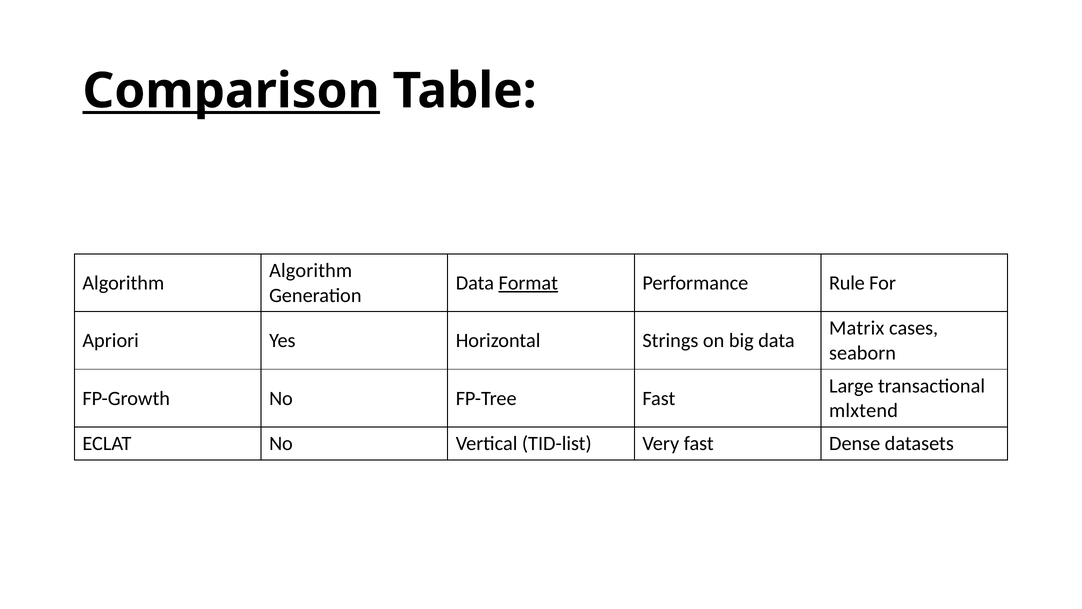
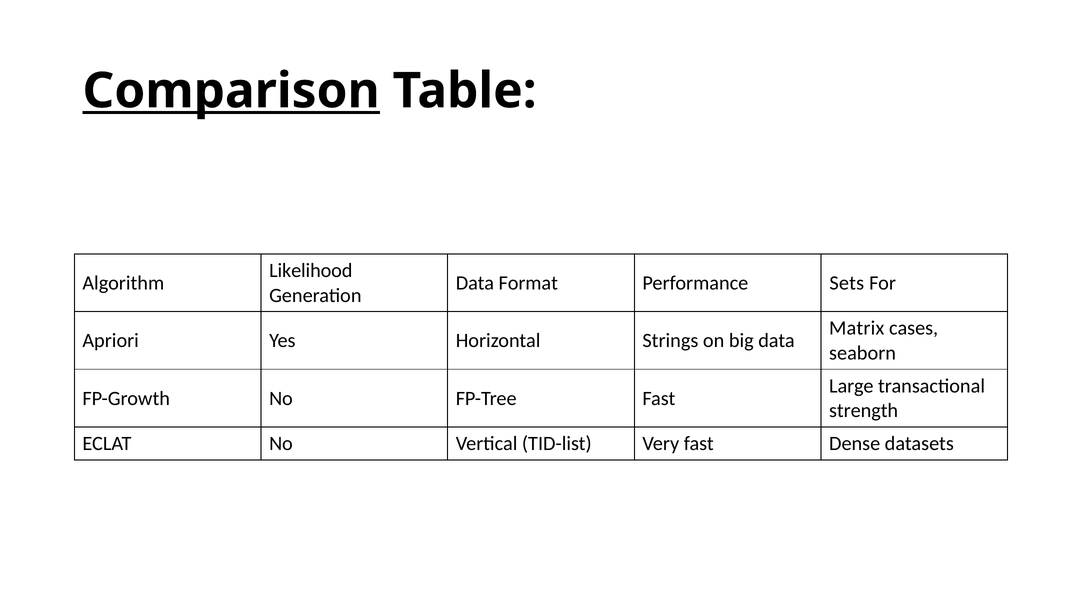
Algorithm: Algorithm -> Likelihood (311, 270)
Format underline: present -> none (528, 283)
Rule: Rule -> Sets (847, 283)
mlxtend: mlxtend -> strength (864, 410)
